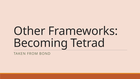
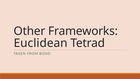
Becoming: Becoming -> Euclidean (41, 43)
